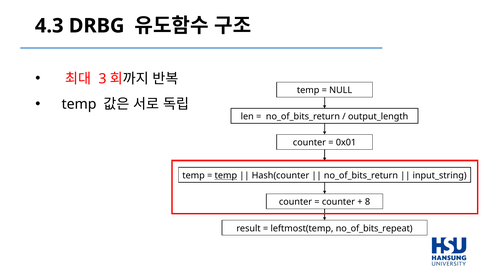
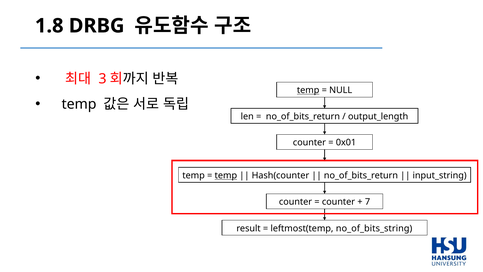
4.3: 4.3 -> 1.8 (49, 26)
temp underline: none -> present (308, 90)
8: 8 -> 7 (368, 202)
no_of_bits_repeat: no_of_bits_repeat -> no_of_bits_string (374, 228)
